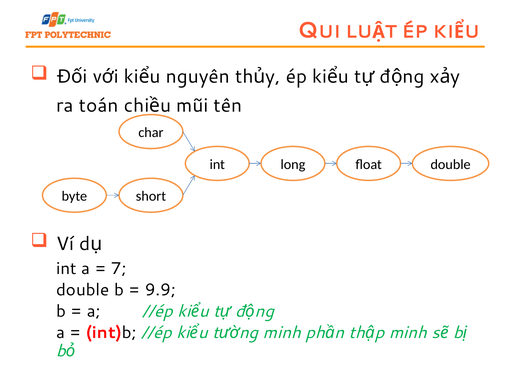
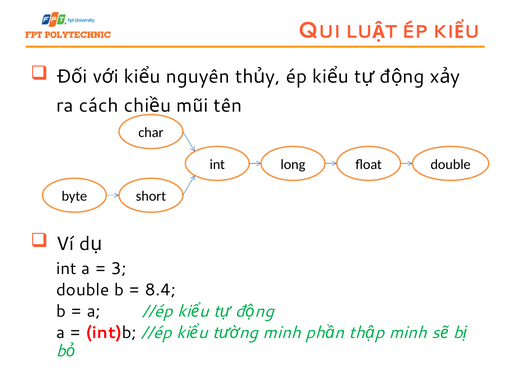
toán: toán -> cách (99, 106)
7: 7 -> 3 (119, 269)
9.9: 9.9 -> 8.4 (160, 290)
